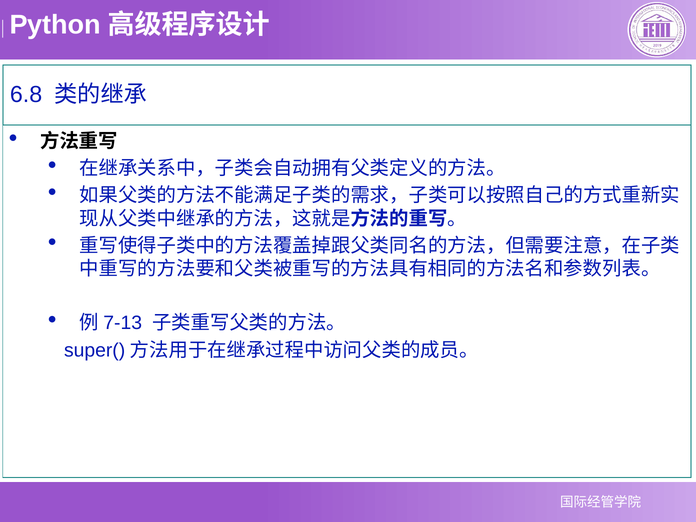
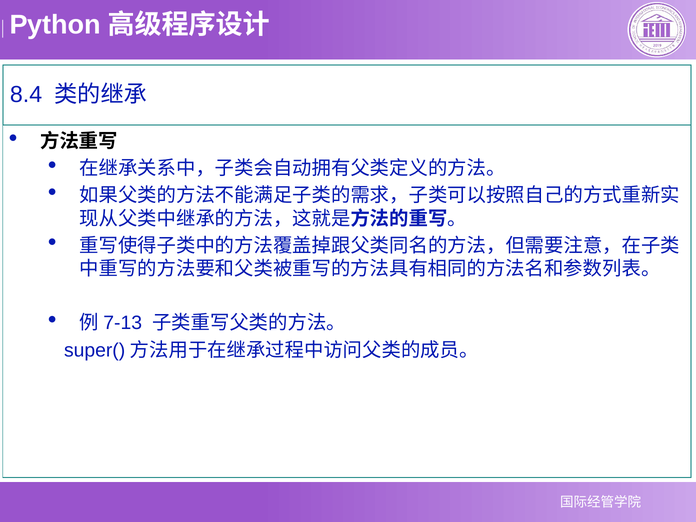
6.8: 6.8 -> 8.4 (26, 95)
